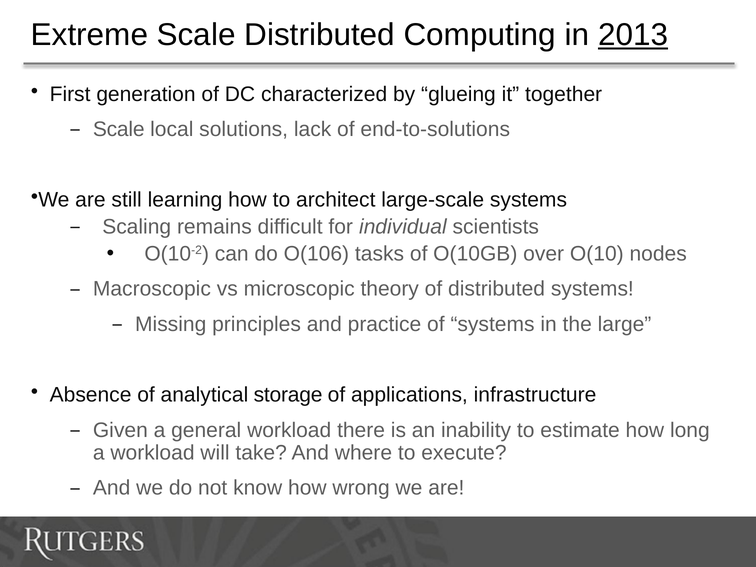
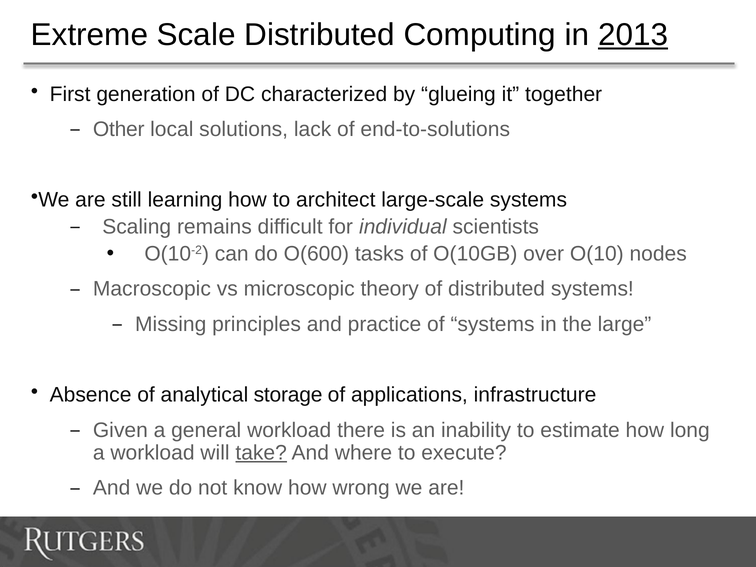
Scale: Scale -> Other (119, 129)
O(106: O(106 -> O(600 (316, 254)
take underline: none -> present (261, 453)
